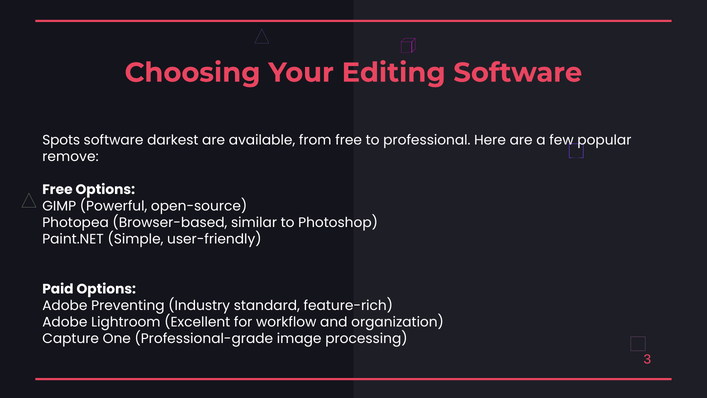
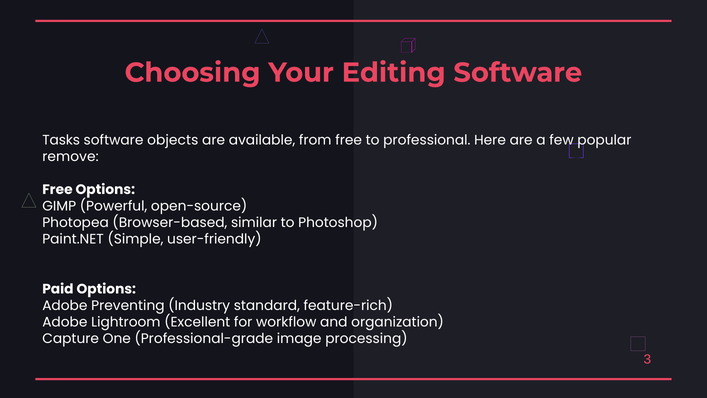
Spots: Spots -> Tasks (61, 140)
darkest: darkest -> objects (173, 140)
